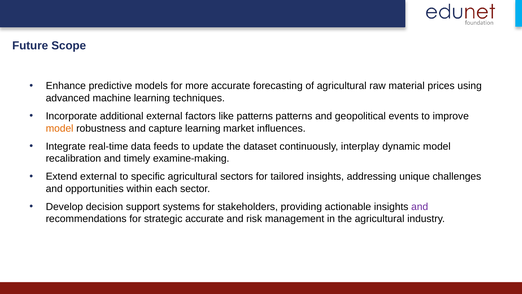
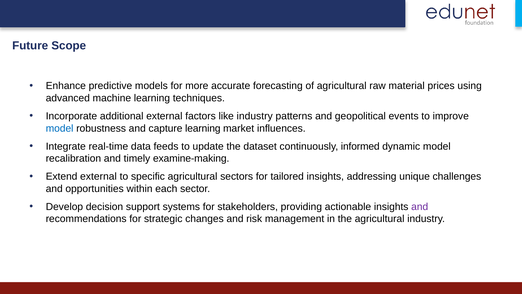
like patterns: patterns -> industry (255, 116)
model colour: orange -> blue (60, 128)
interplay: interplay -> informed (360, 146)
strategic accurate: accurate -> changes (204, 219)
